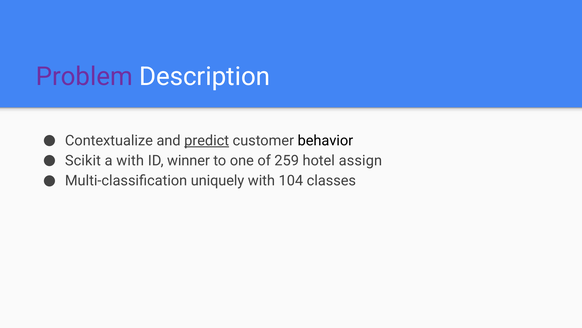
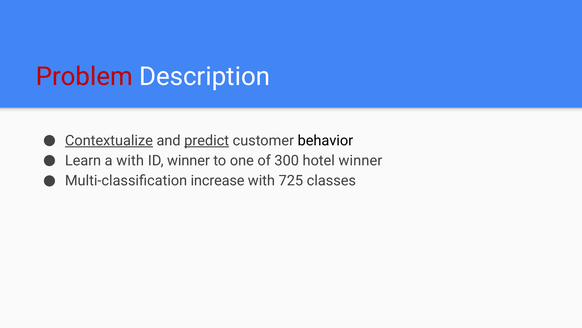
Problem colour: purple -> red (84, 76)
Contextualize underline: none -> present (109, 140)
Scikit: Scikit -> Learn (83, 160)
259: 259 -> 300 (287, 160)
hotel assign: assign -> winner (360, 160)
uniquely: uniquely -> increase (218, 180)
104: 104 -> 725 (291, 180)
